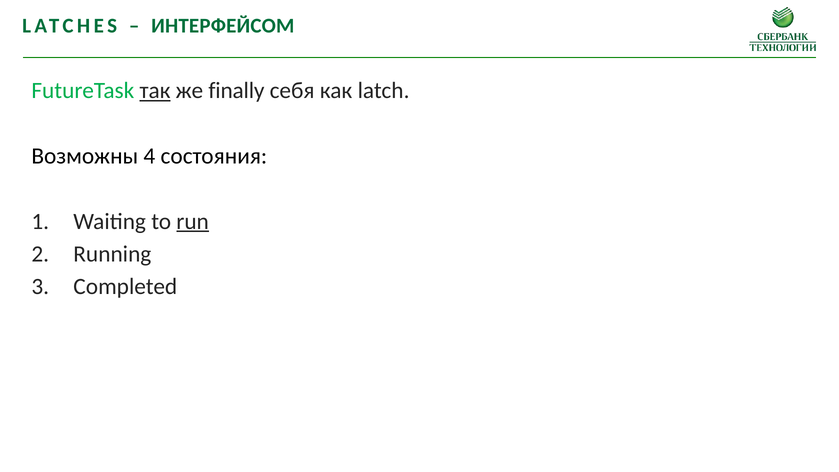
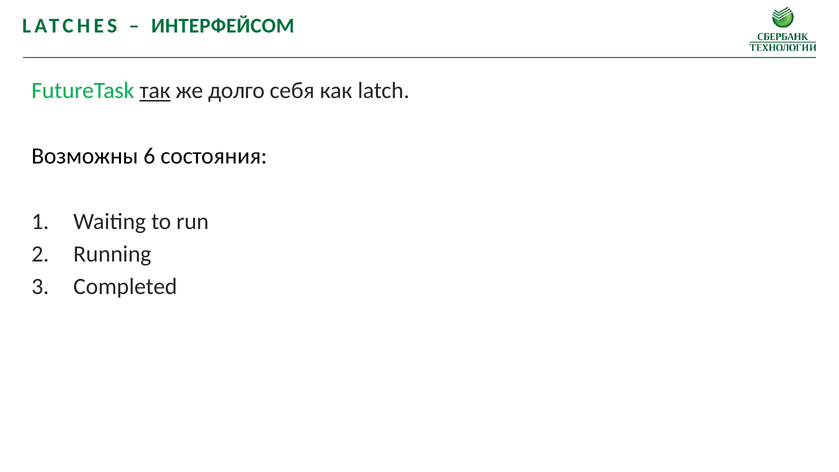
finally: finally -> долго (236, 91)
4: 4 -> 6 (149, 156)
run underline: present -> none (193, 221)
